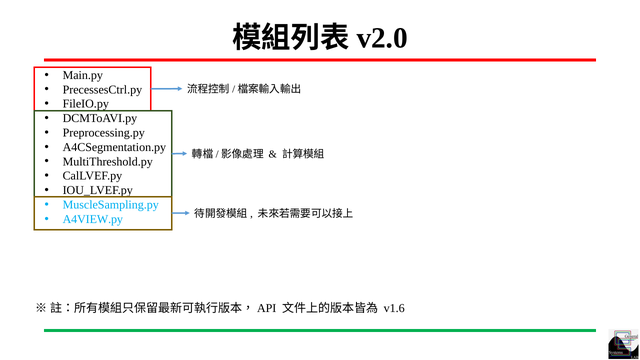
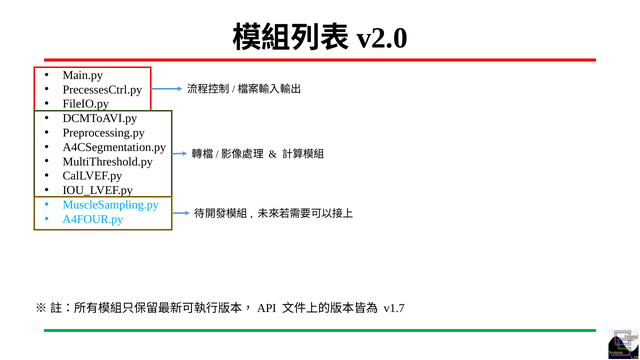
A4VIEW.py: A4VIEW.py -> A4FOUR.py (93, 219)
v1.6: v1.6 -> v1.7 (394, 308)
